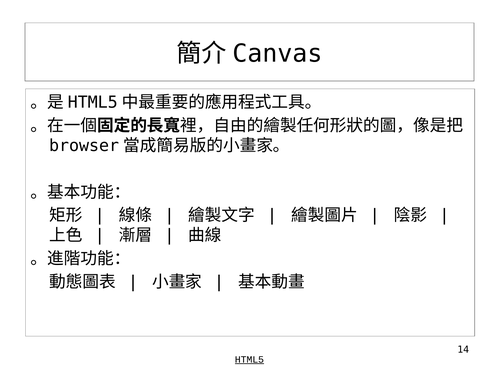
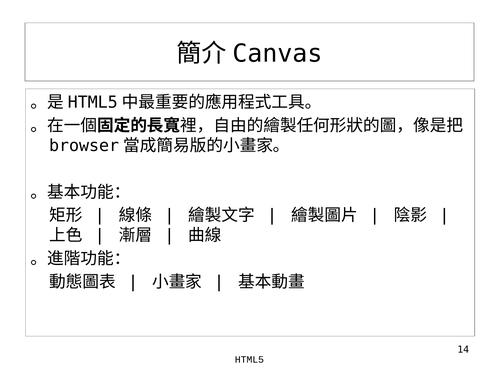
HTML5 underline: present -> none (249, 360)
